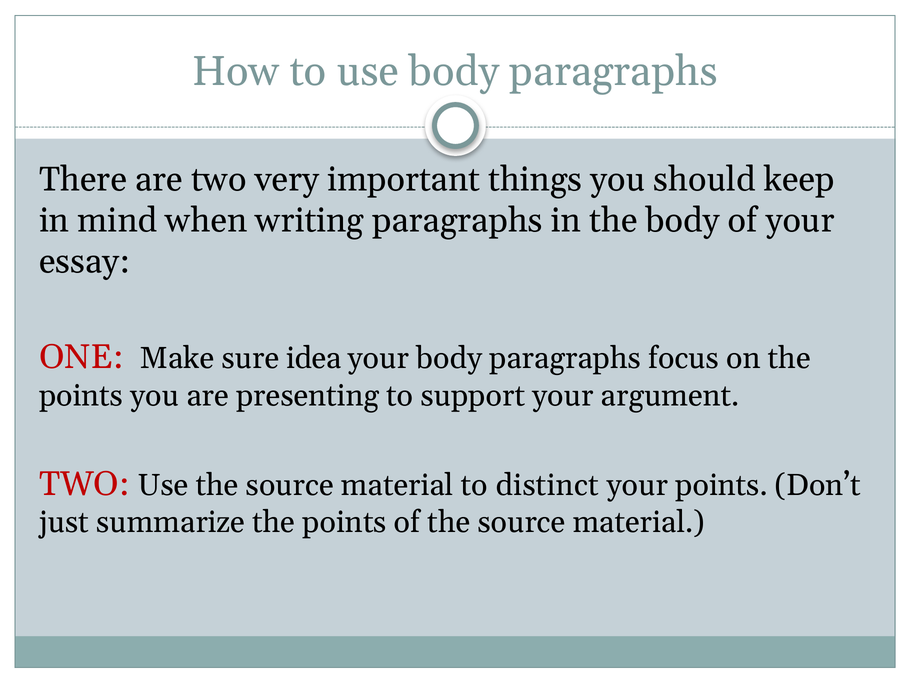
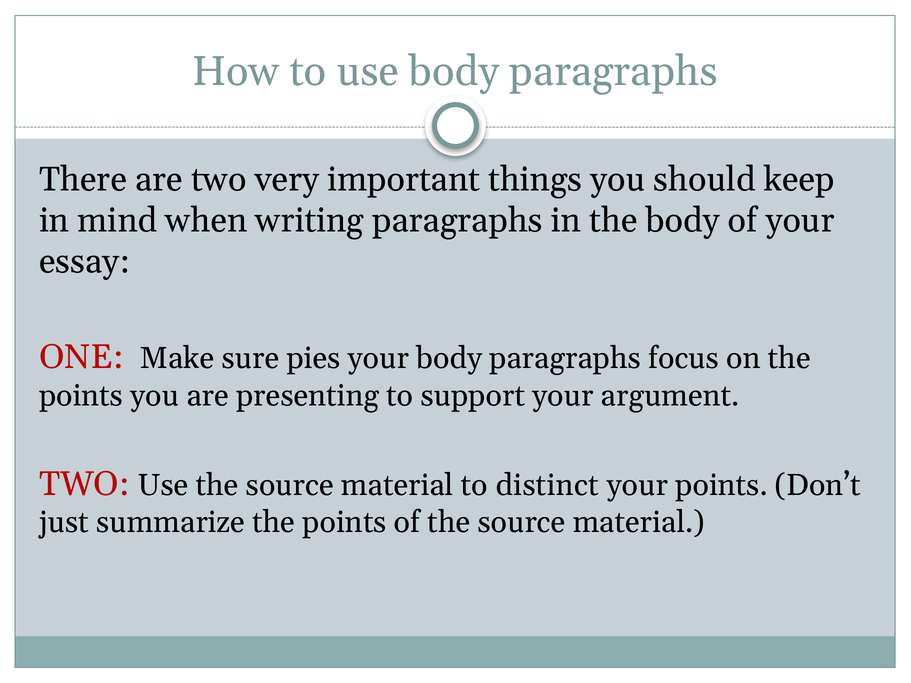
idea: idea -> pies (314, 359)
